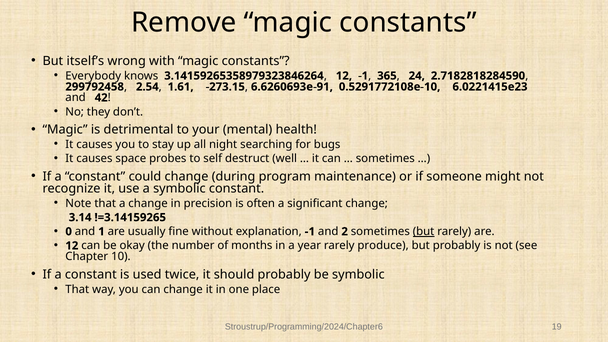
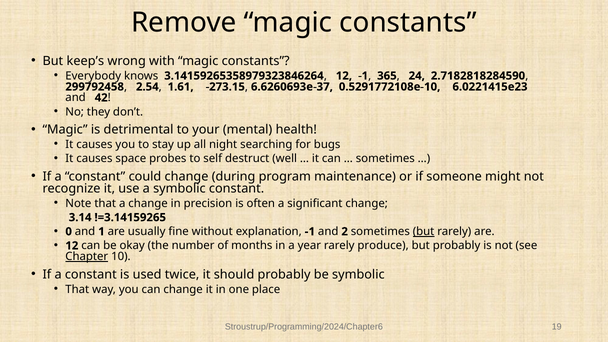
itself’s: itself’s -> keep’s (85, 61)
6.6260693e-91: 6.6260693e-91 -> 6.6260693e-37 (292, 87)
Chapter underline: none -> present (87, 257)
